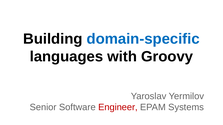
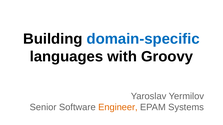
Engineer colour: red -> orange (118, 108)
